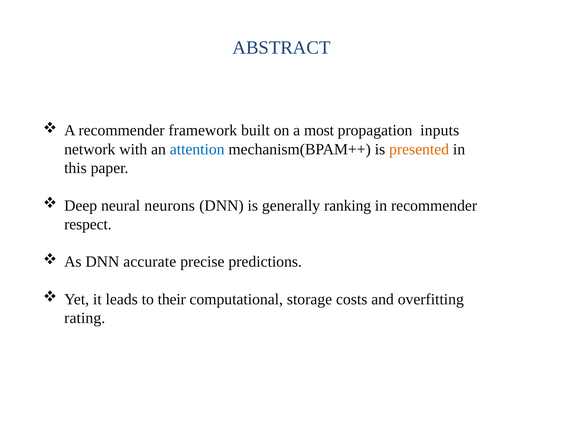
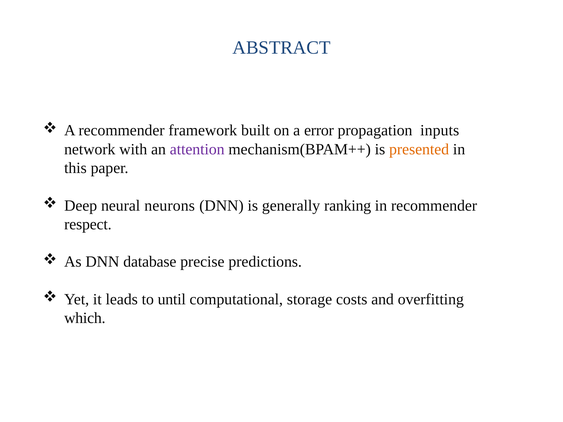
most: most -> error (319, 131)
attention colour: blue -> purple (197, 149)
accurate: accurate -> database (150, 262)
their: their -> until (172, 300)
rating: rating -> which (85, 318)
